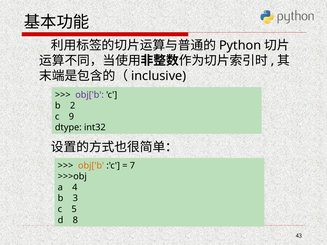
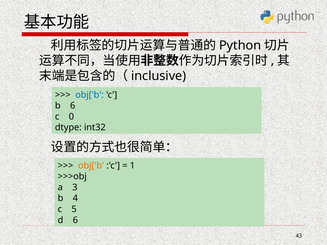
obj['b colour: purple -> blue (90, 95)
b 2: 2 -> 6 (73, 106)
9: 9 -> 0 (71, 117)
7: 7 -> 1 (132, 166)
4: 4 -> 3 (75, 188)
3: 3 -> 4 (75, 198)
d 8: 8 -> 6 (75, 220)
